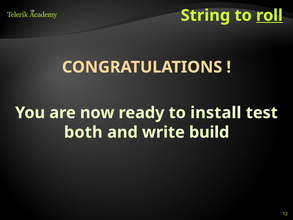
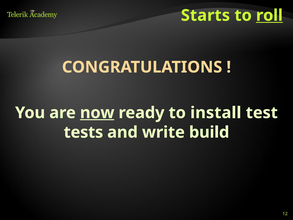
String: String -> Starts (205, 15)
now underline: none -> present (97, 113)
both: both -> tests (83, 132)
